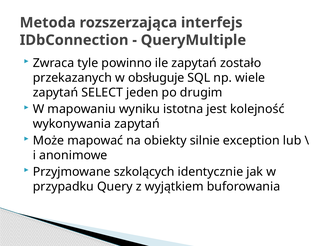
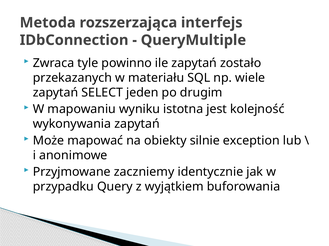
obsługuje: obsługuje -> materiału (156, 78)
szkolących: szkolących -> zaczniemy (144, 172)
